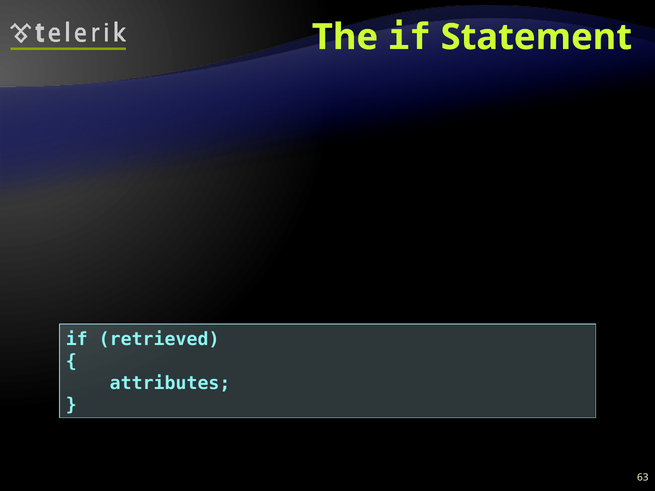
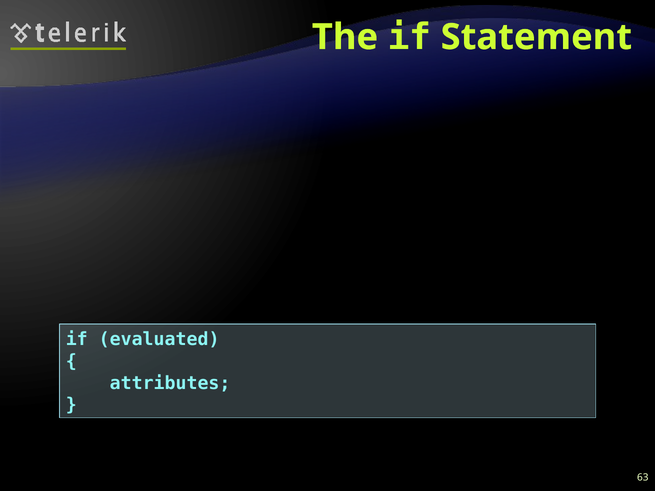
retrieved: retrieved -> evaluated (159, 340)
